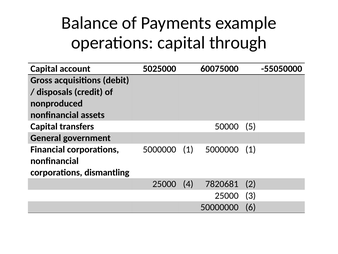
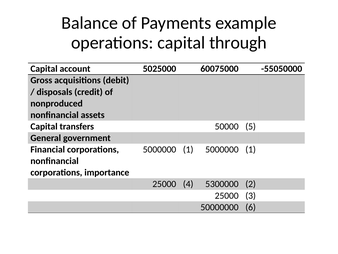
dismantling: dismantling -> importance (107, 172)
7820681: 7820681 -> 5300000 (222, 184)
